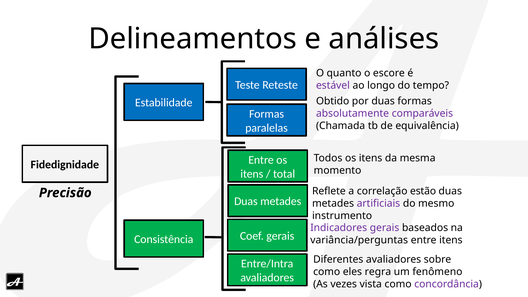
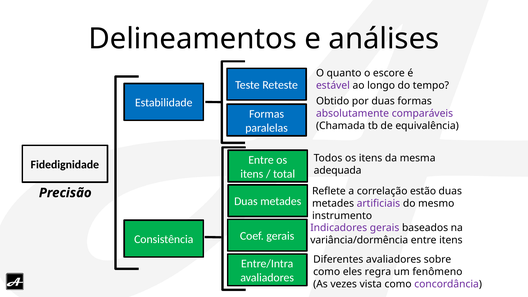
momento: momento -> adequada (338, 170)
variância/perguntas: variância/perguntas -> variância/dormência (359, 240)
